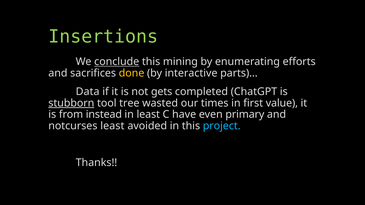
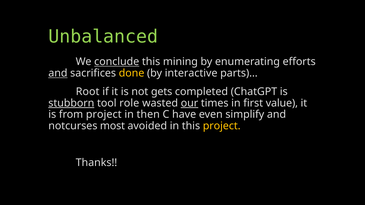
Insertions: Insertions -> Unbalanced (103, 37)
and underline: none -> present (58, 73)
Data: Data -> Root (88, 92)
tree: tree -> role (129, 103)
our underline: none -> present (189, 103)
from instead: instead -> project (104, 115)
in least: least -> then (148, 115)
primary: primary -> simplify (245, 115)
notcurses least: least -> most (112, 126)
project colour: light blue -> yellow (222, 126)
